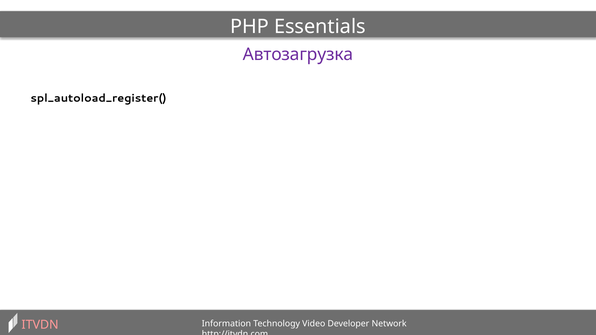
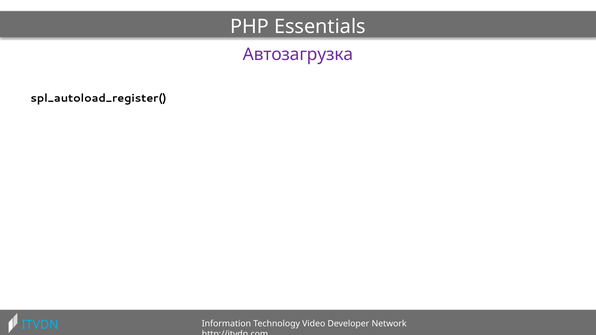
ITVDN colour: pink -> light blue (40, 325)
